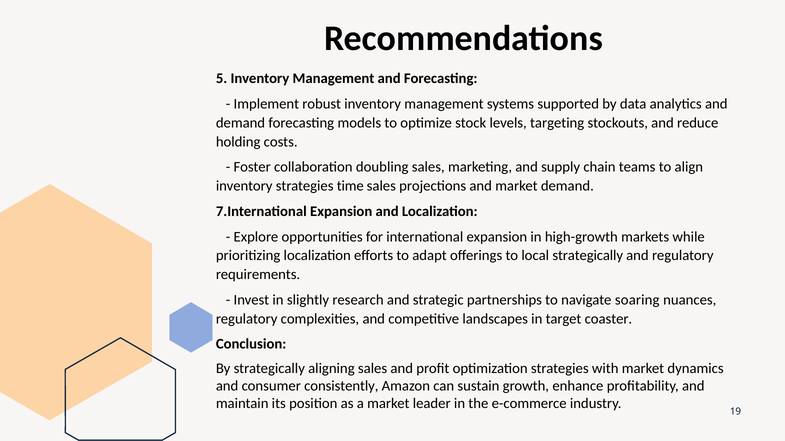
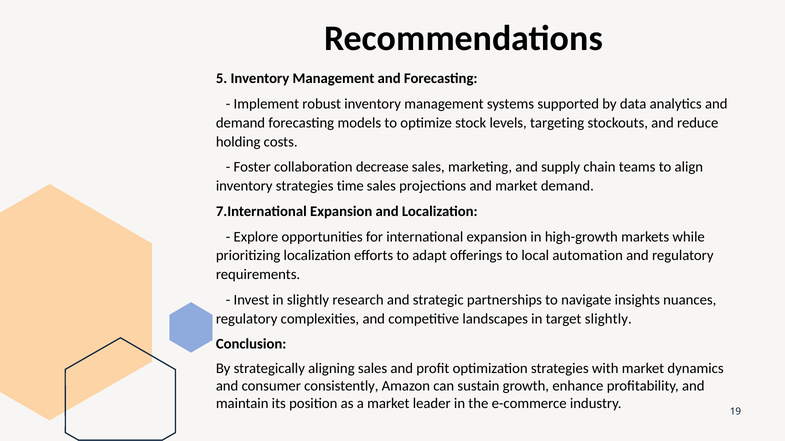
doubling: doubling -> decrease (382, 167)
local strategically: strategically -> automation (588, 256)
soaring: soaring -> insights (637, 300)
target coaster: coaster -> slightly (608, 319)
